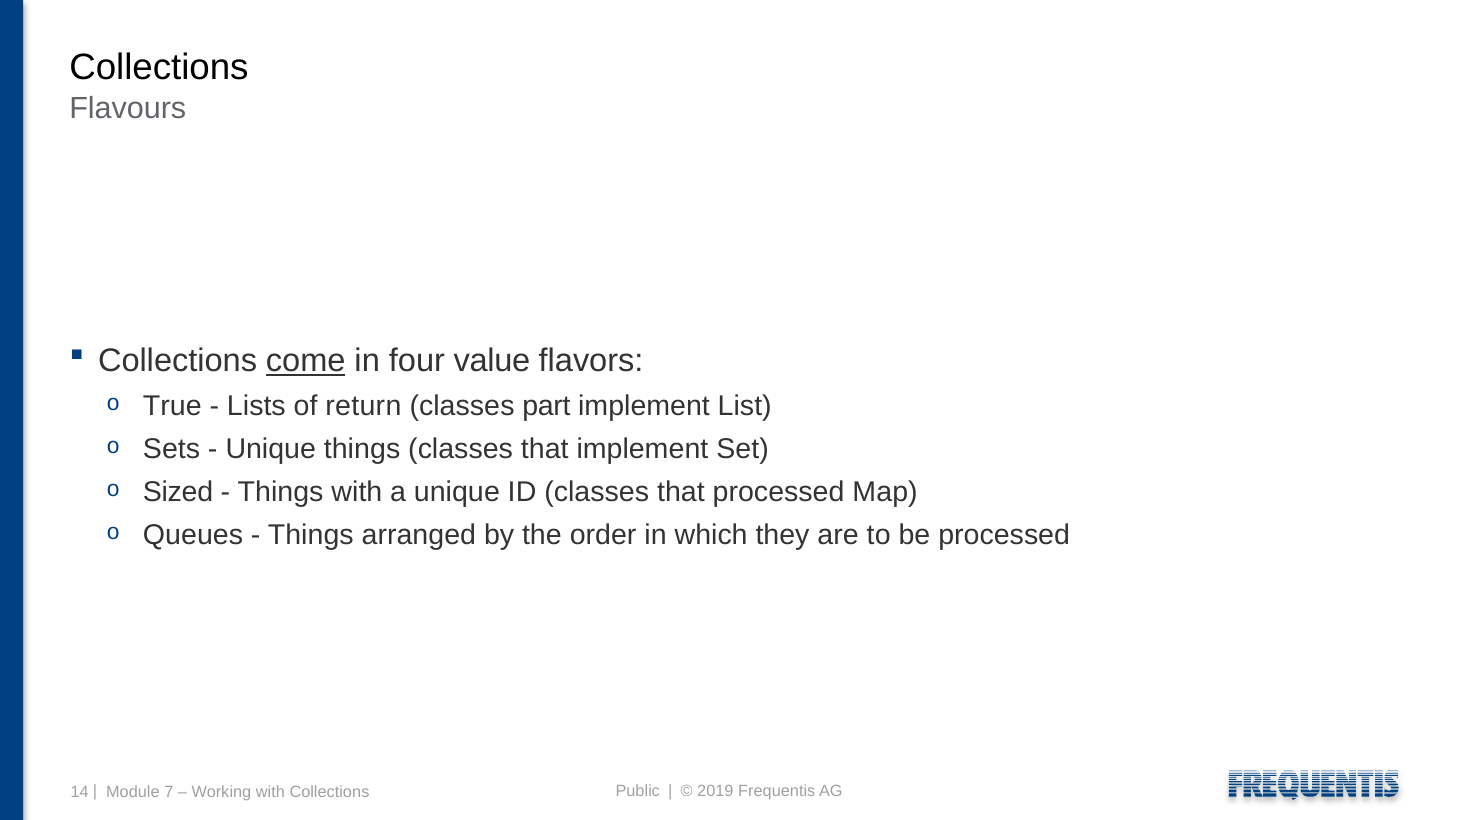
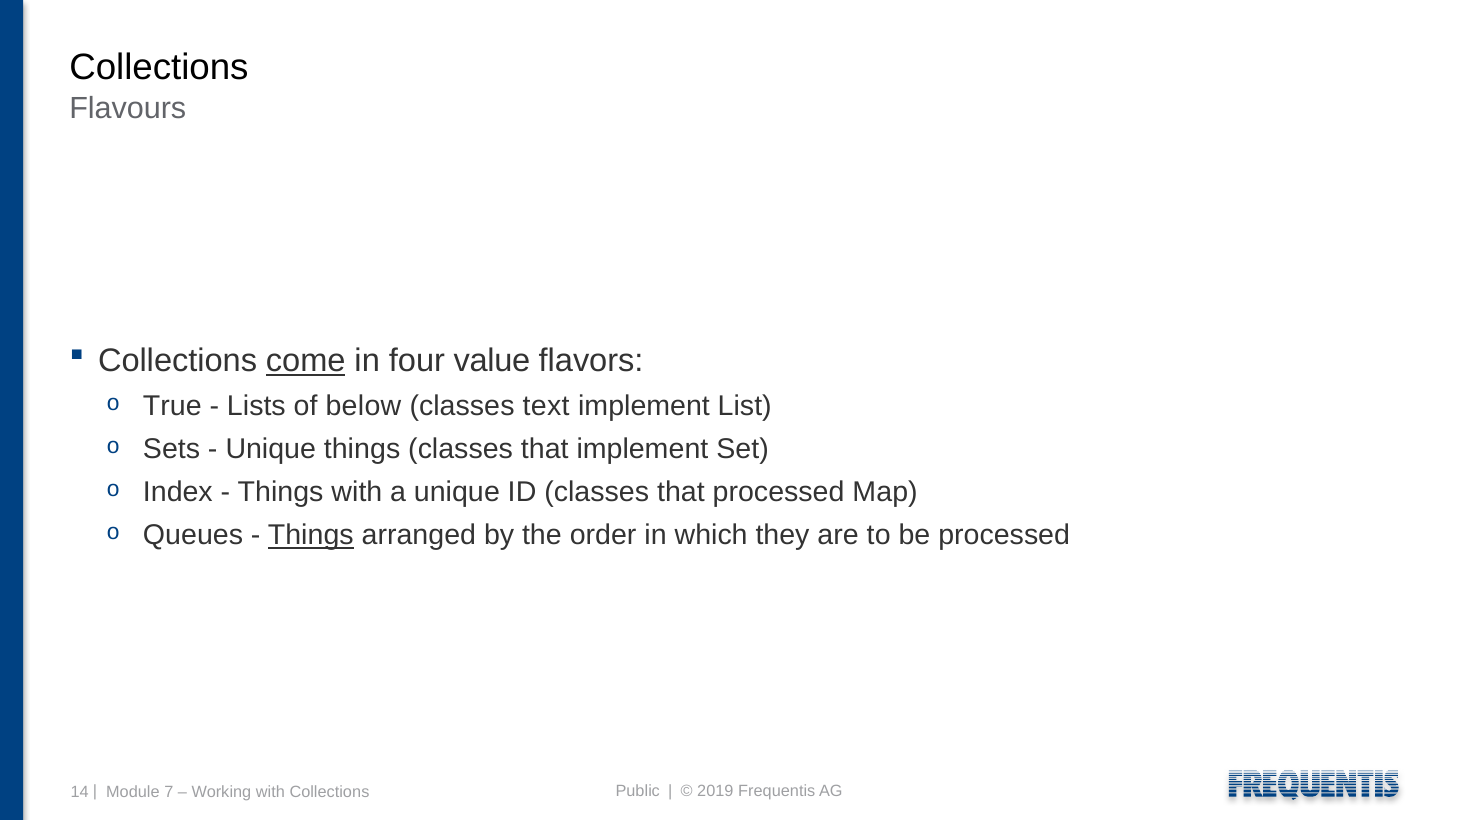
return: return -> below (363, 407)
part: part -> text (546, 407)
Sized: Sized -> Index (178, 493)
Things underline: none -> present (311, 536)
